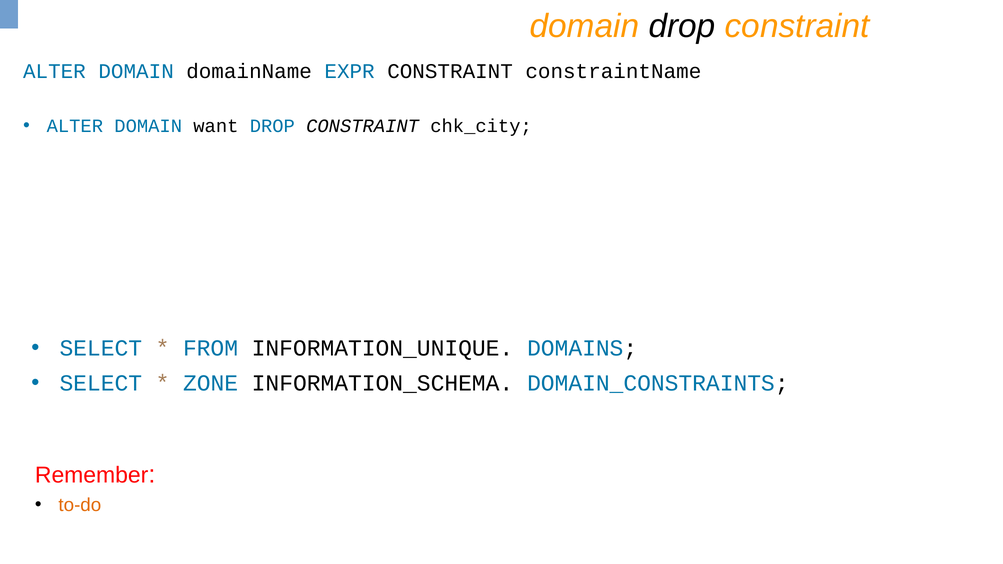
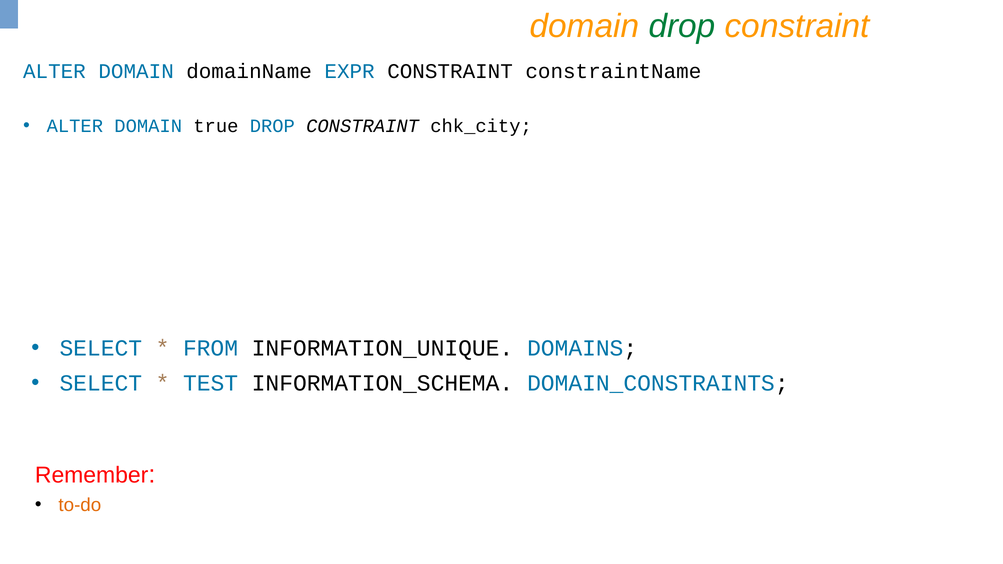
drop colour: black -> green (682, 26)
want: want -> true (216, 126)
ZONE: ZONE -> TEST (211, 383)
